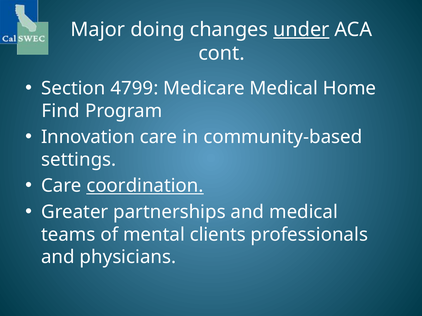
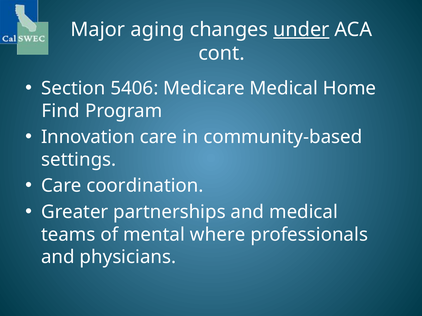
doing: doing -> aging (157, 30)
4799: 4799 -> 5406 (134, 89)
coordination underline: present -> none (145, 186)
clients: clients -> where (218, 235)
